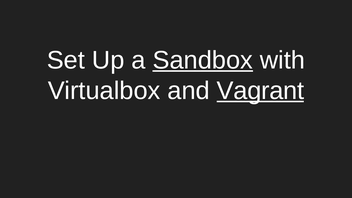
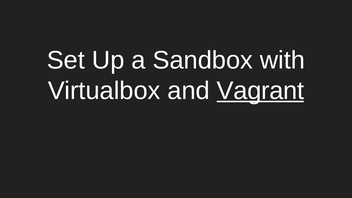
Sandbox underline: present -> none (203, 60)
